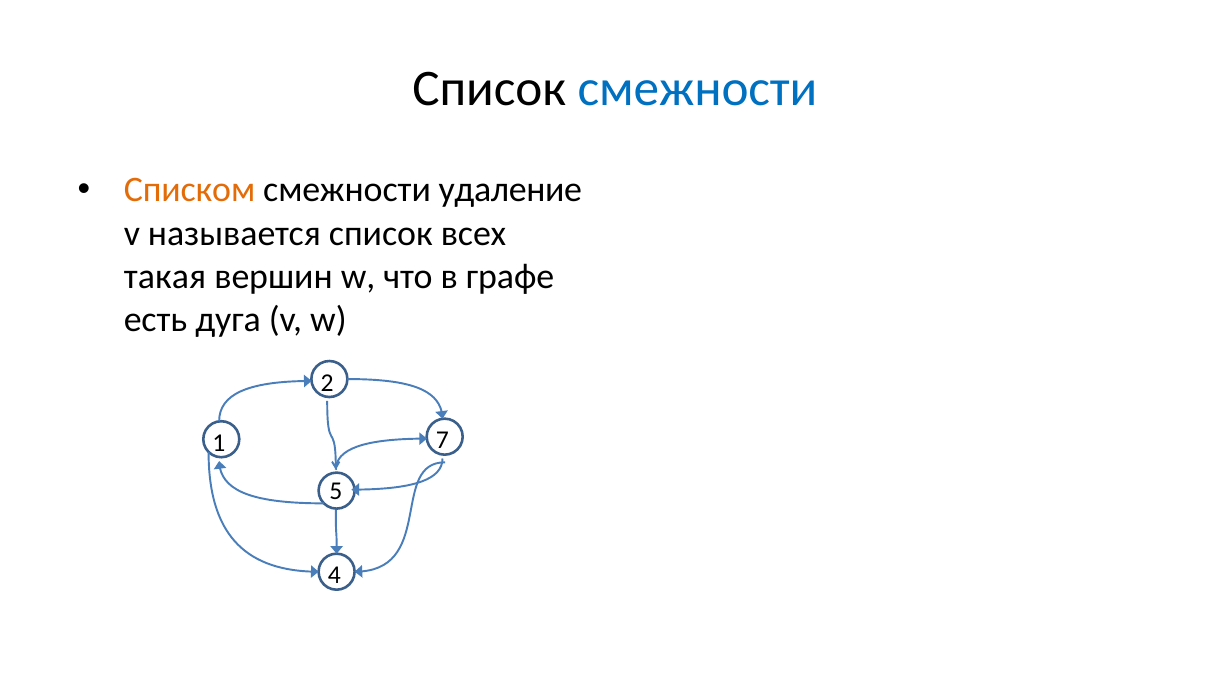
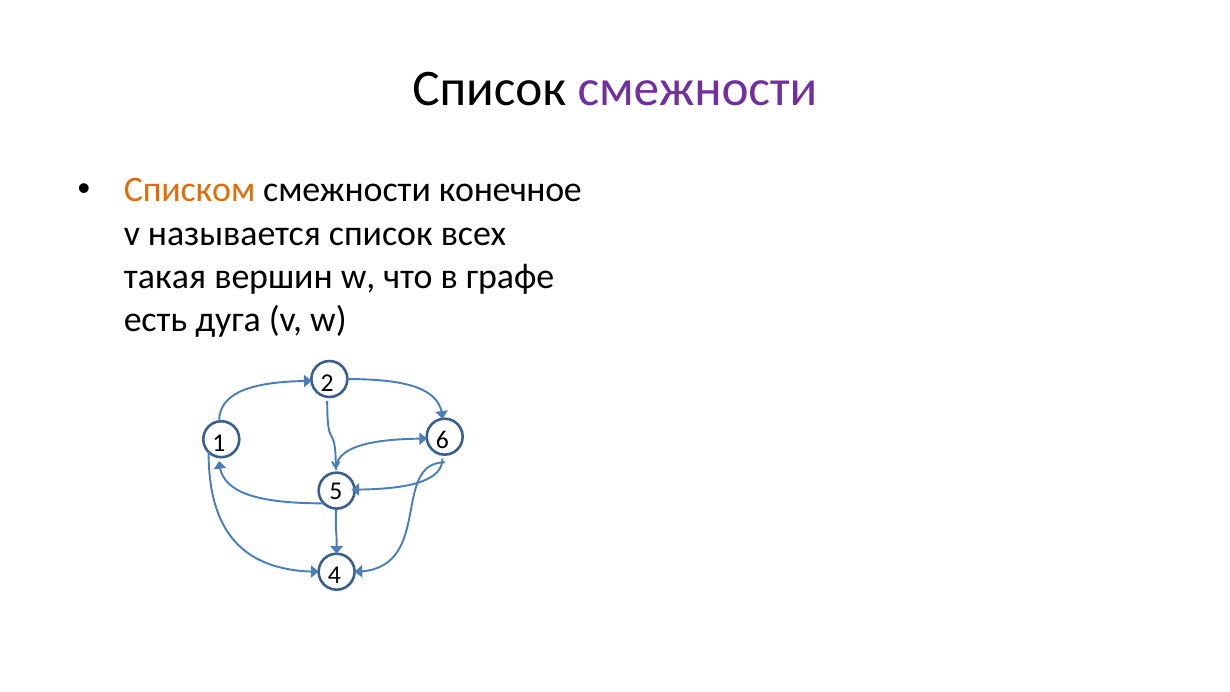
смежности colour: blue -> purple (698, 89)
удаление: удаление -> конечное (510, 190)
7: 7 -> 6 (442, 440)
